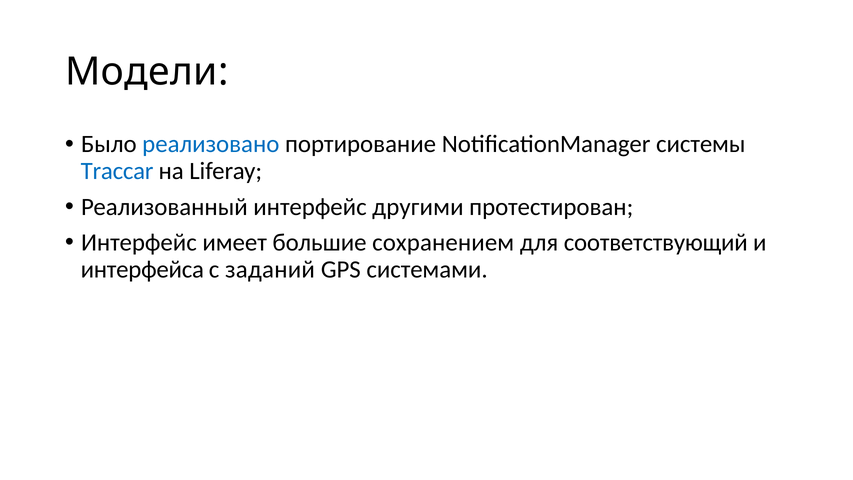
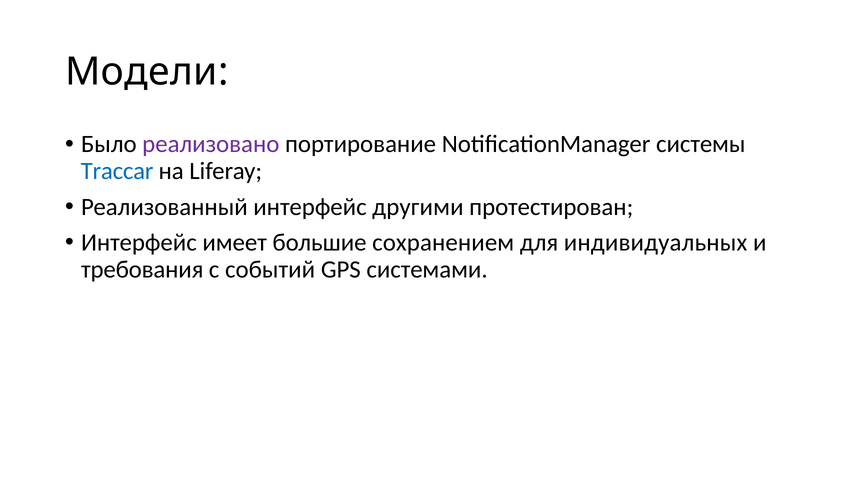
реализовано colour: blue -> purple (211, 144)
соответствующий: соответствующий -> индивидуальных (656, 243)
интерфейса: интерфейса -> требования (142, 269)
заданий: заданий -> событий (270, 269)
